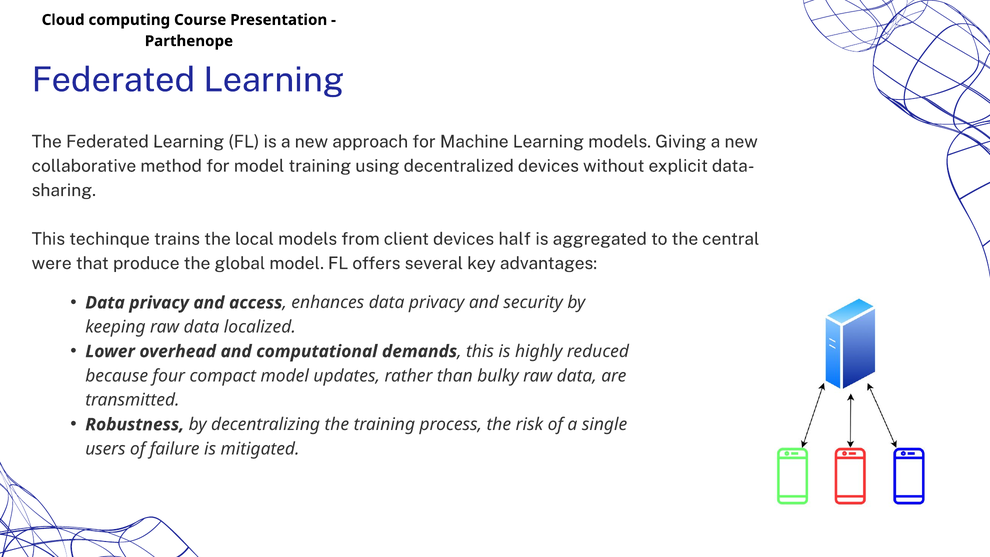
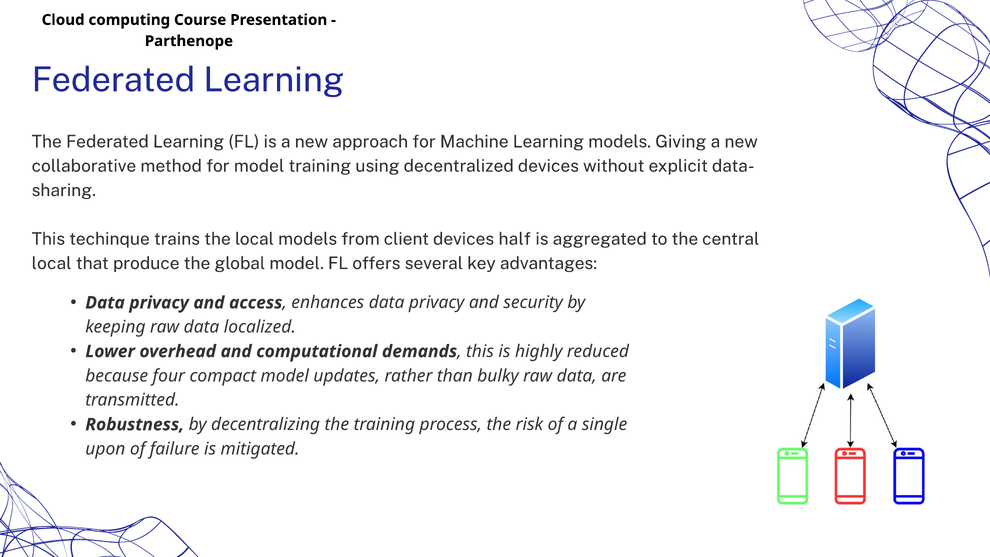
were: were -> local (52, 263)
users: users -> upon (105, 449)
